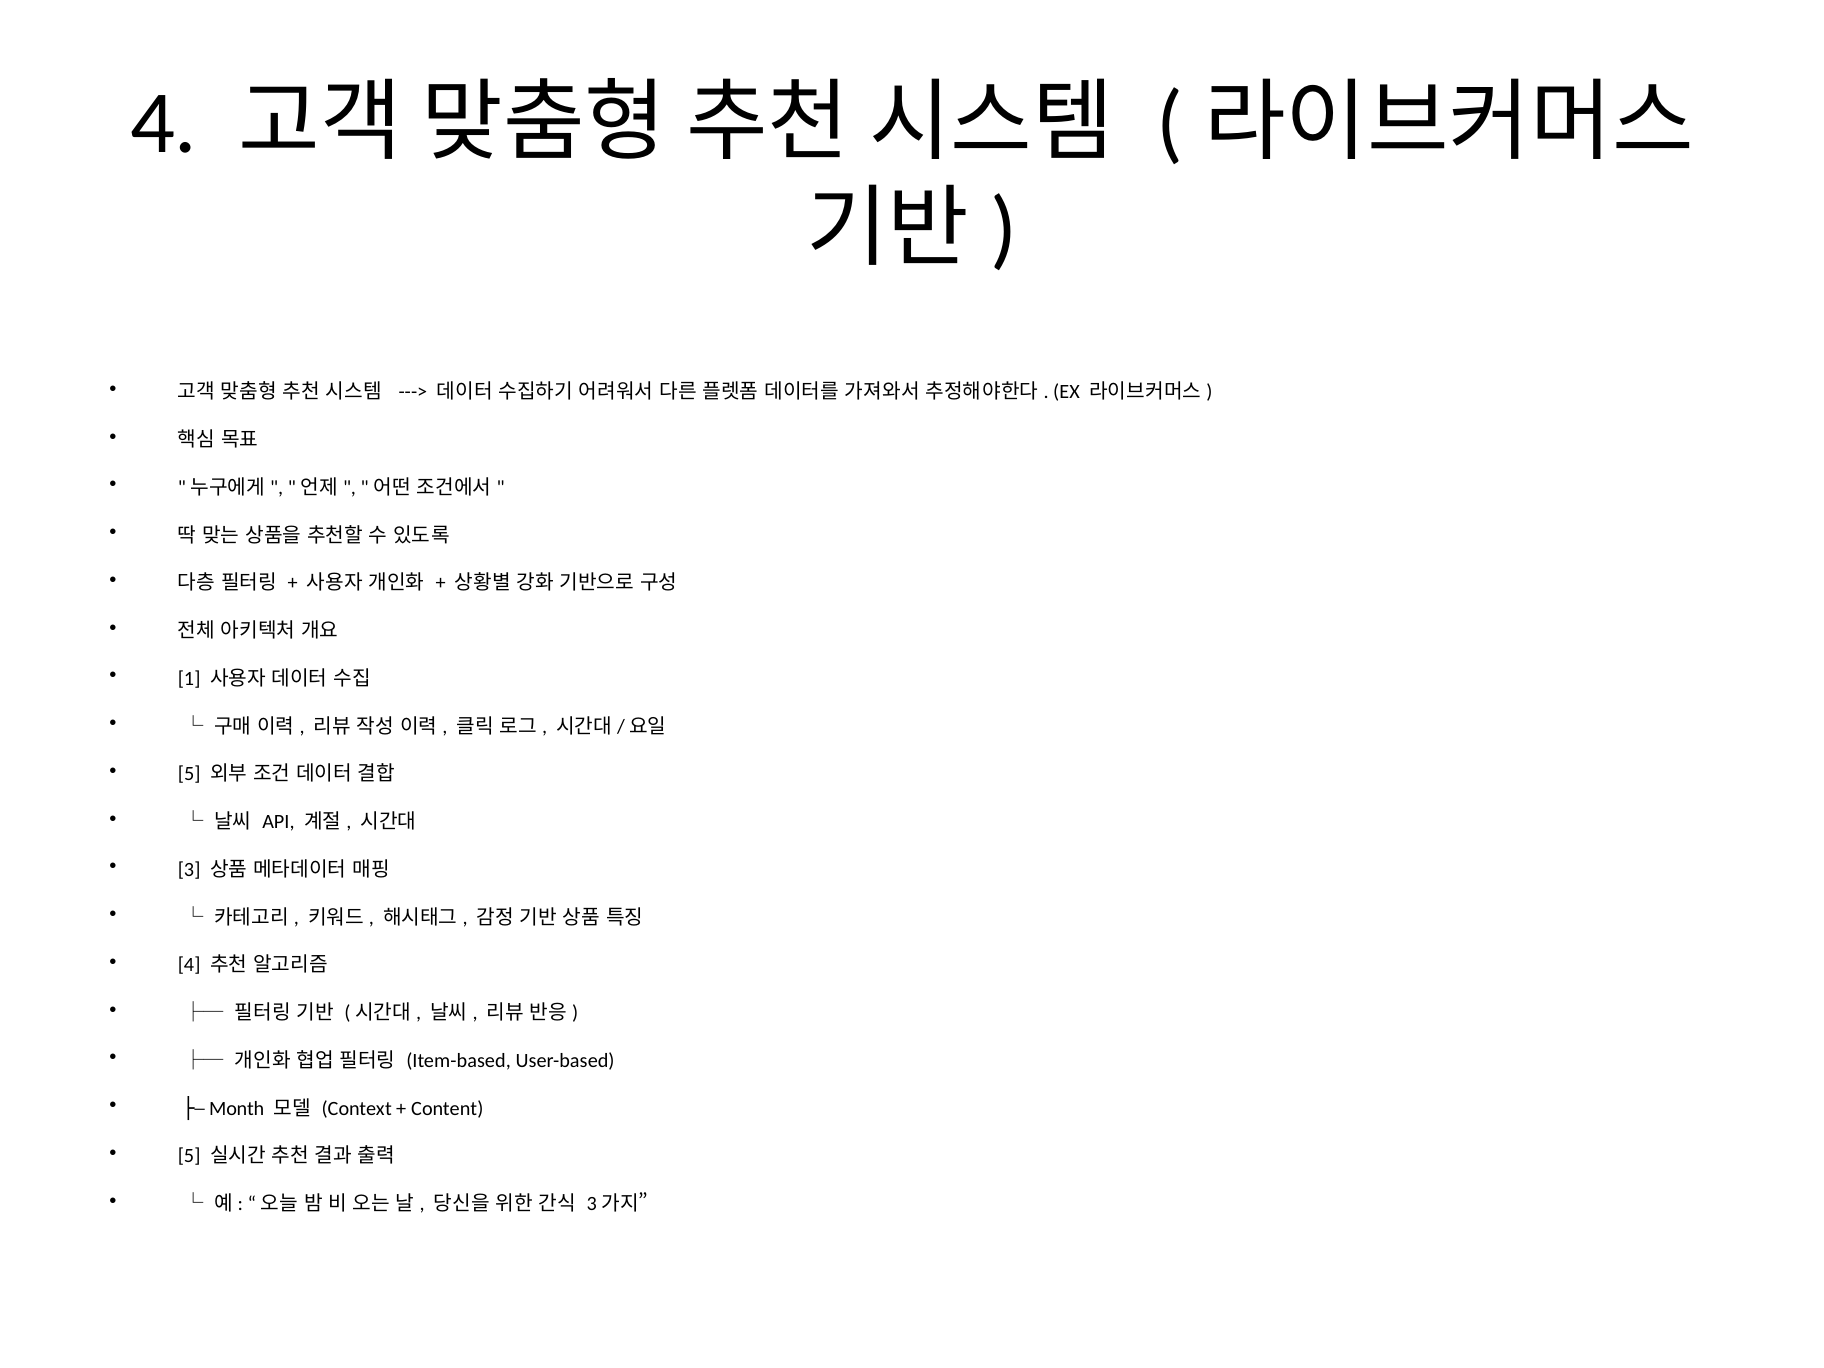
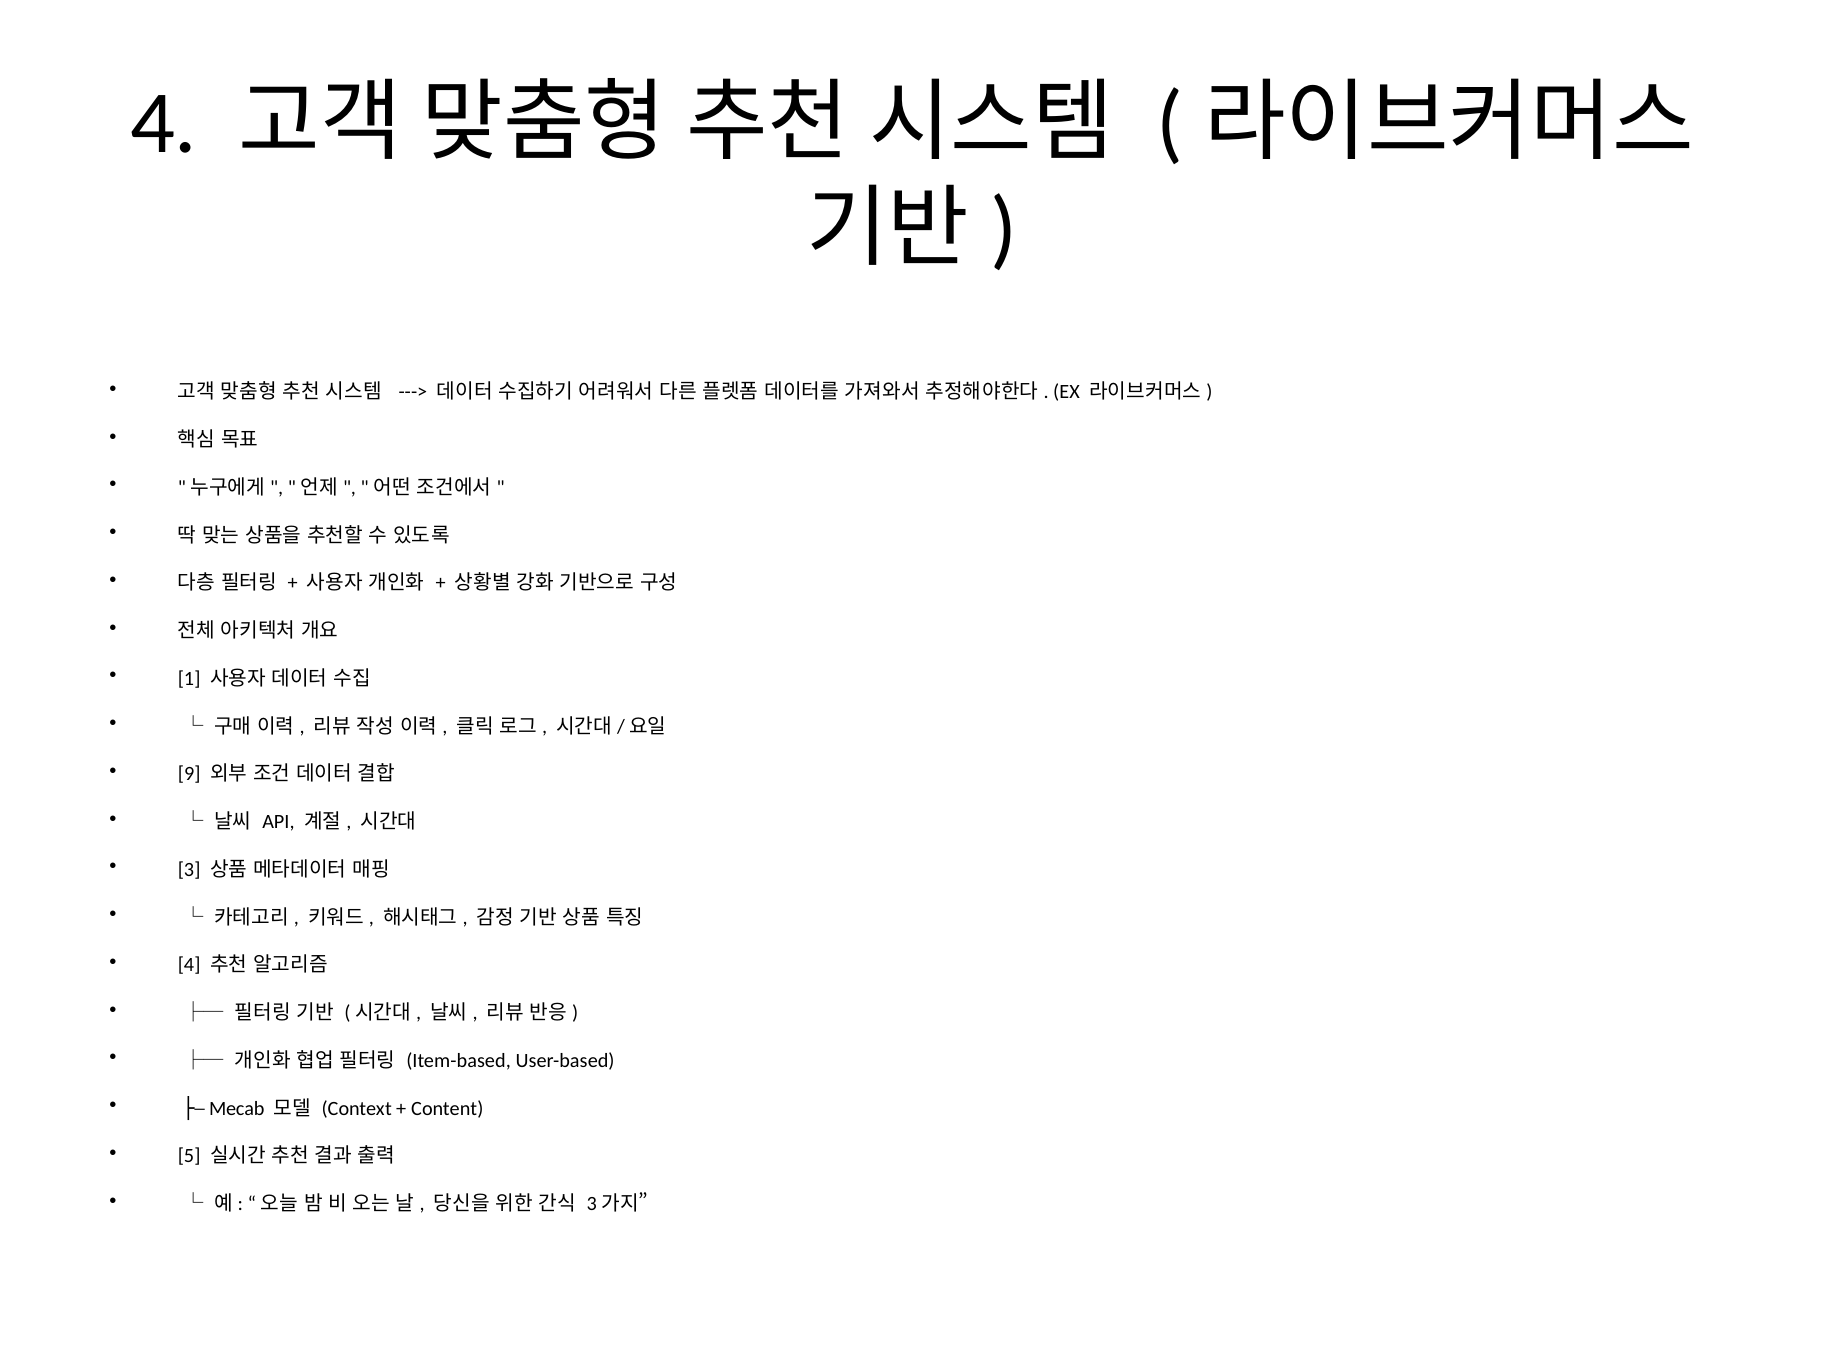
5: 5 -> 9 (189, 774)
Month: Month -> Mecab (237, 1108)
